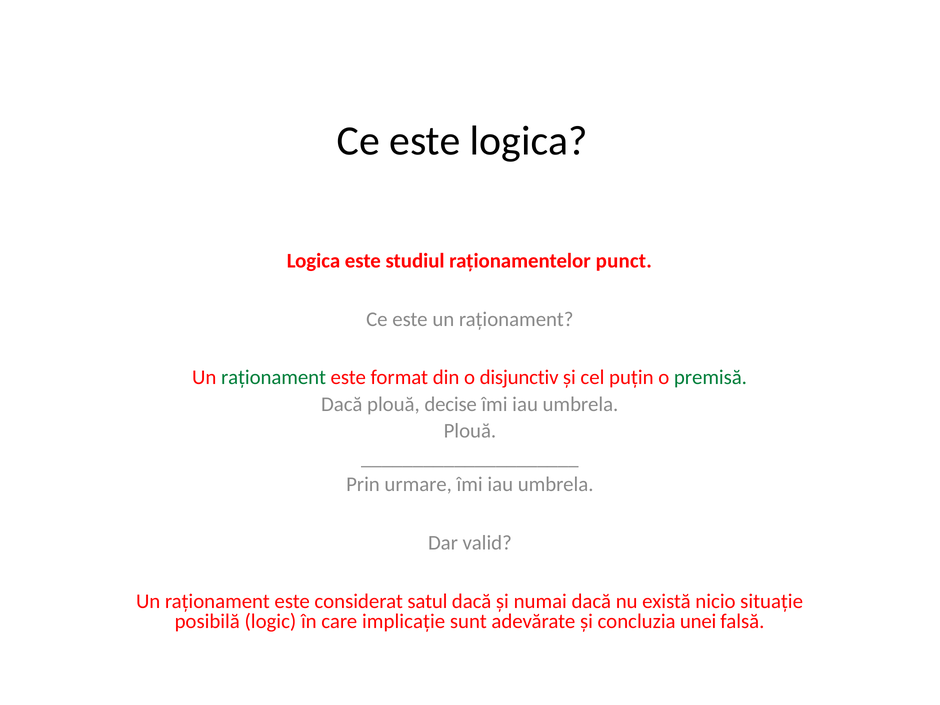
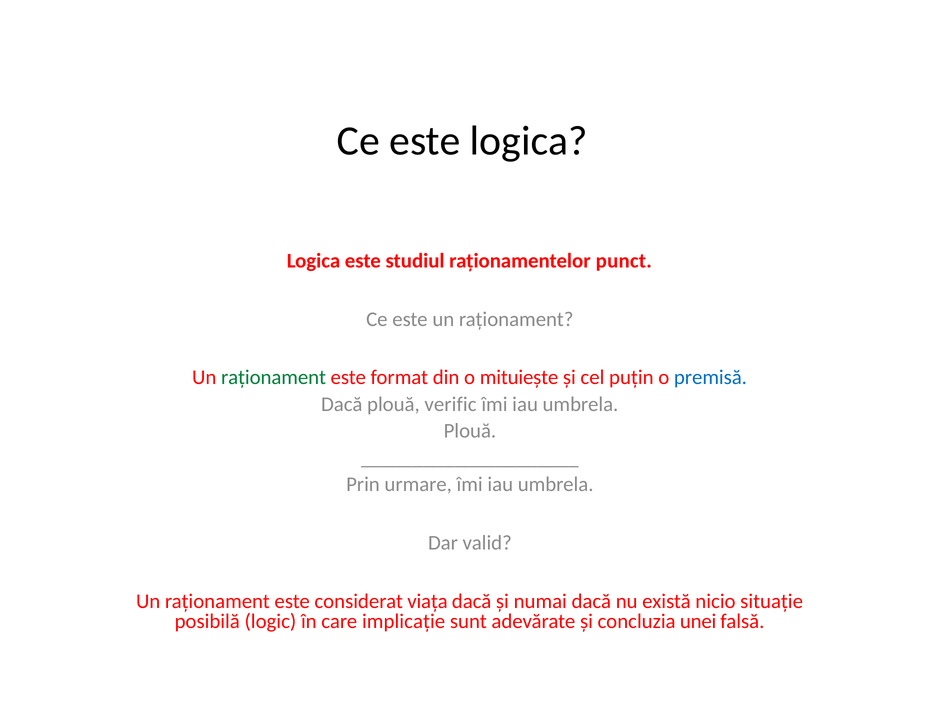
disjunctiv: disjunctiv -> mituiește (519, 378)
premisă colour: green -> blue (710, 378)
decise: decise -> verific (451, 404)
satul: satul -> viața (428, 601)
